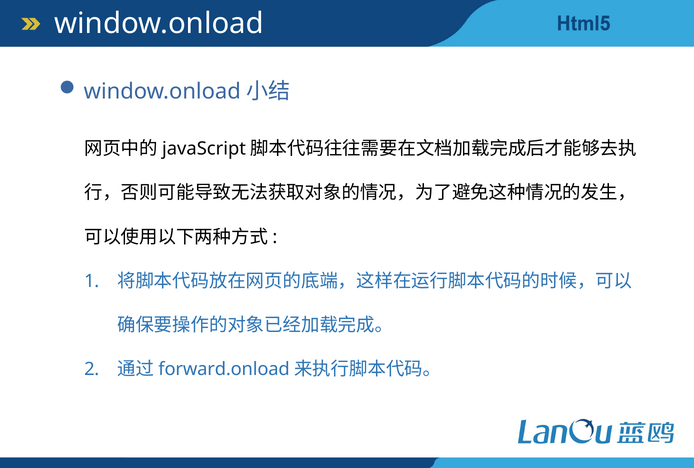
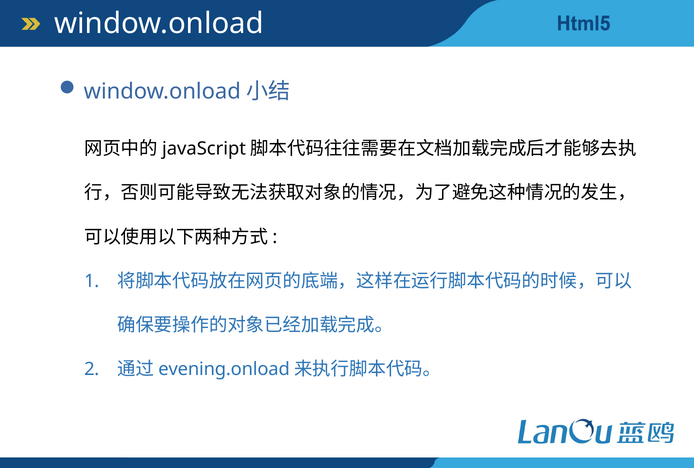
forward.onload: forward.onload -> evening.onload (224, 369)
